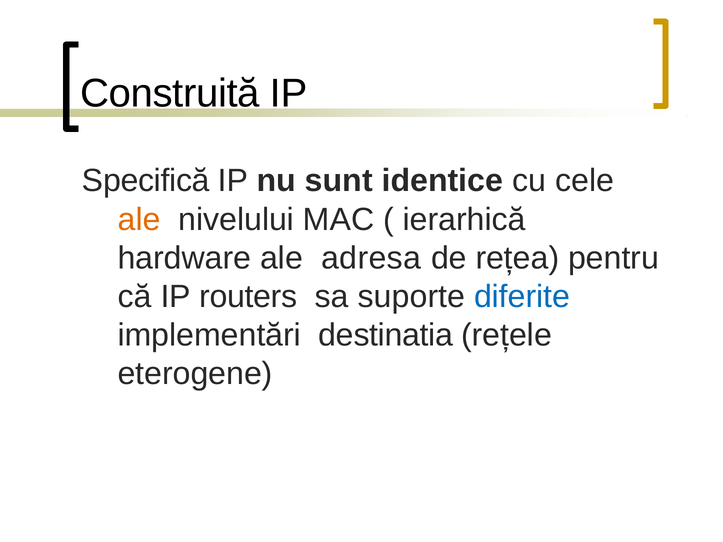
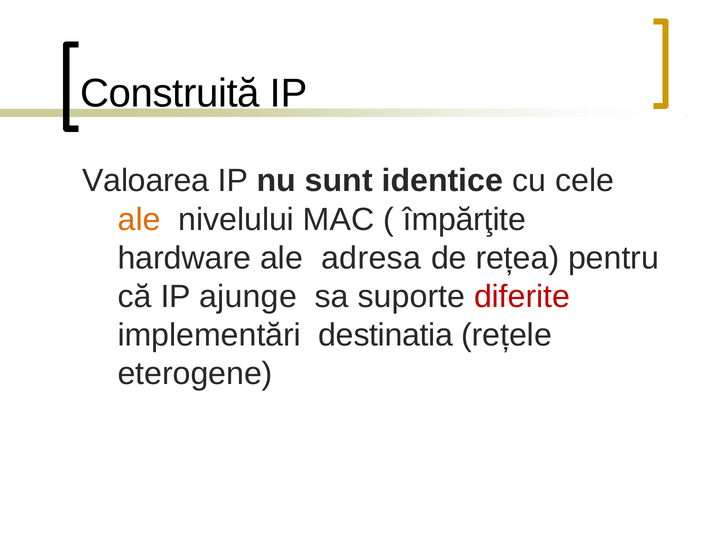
Specifică: Specifică -> Valoarea (146, 181)
ierarhică: ierarhică -> împărţite (464, 220)
routers: routers -> ajunge (248, 297)
diferite colour: blue -> red (522, 297)
